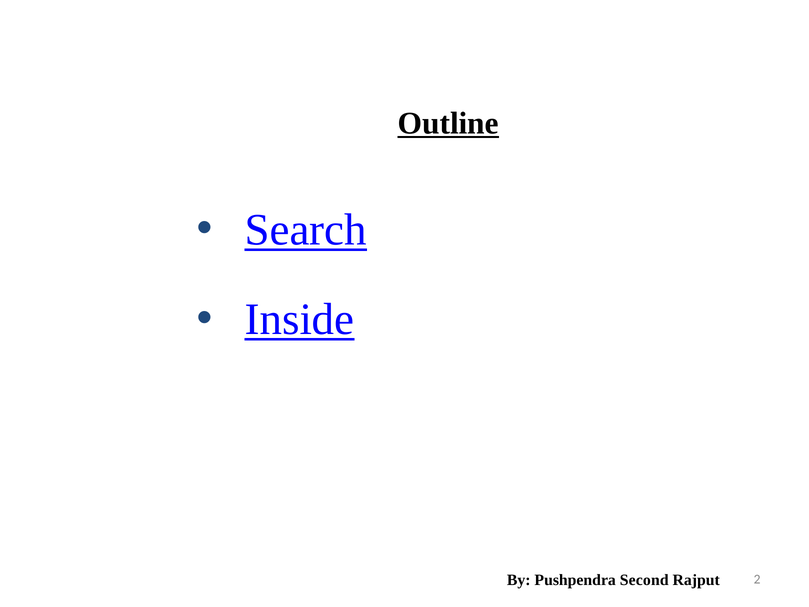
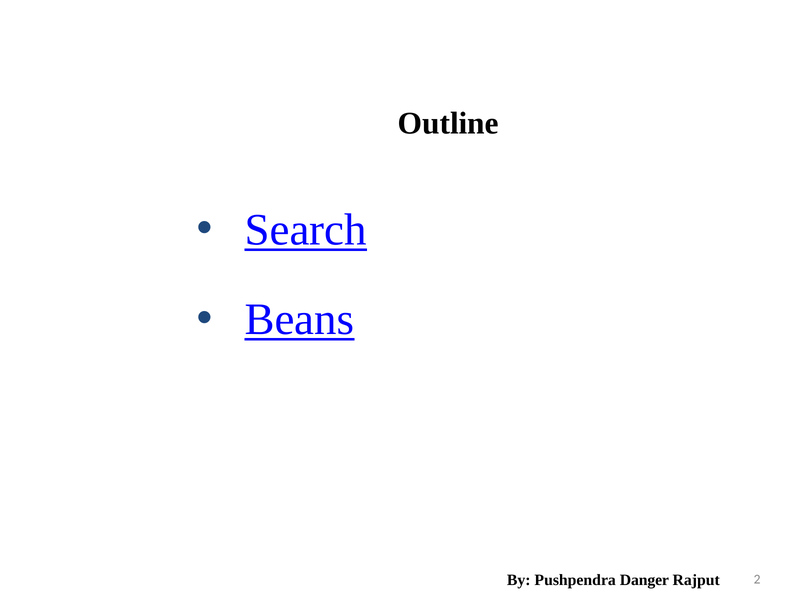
Outline underline: present -> none (448, 123)
Inside: Inside -> Beans (299, 320)
Second: Second -> Danger (644, 580)
